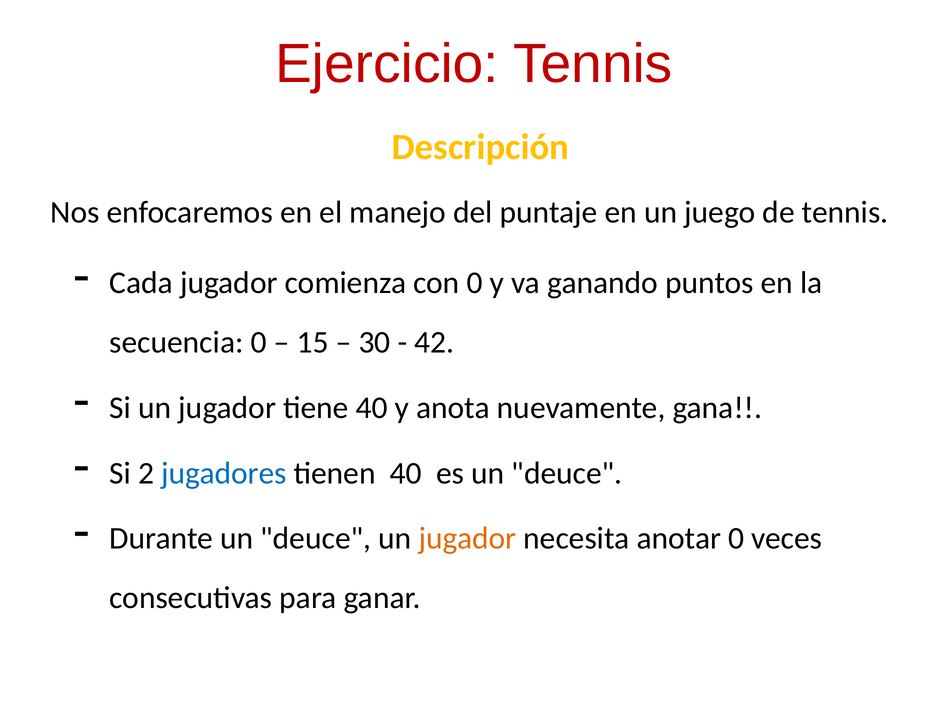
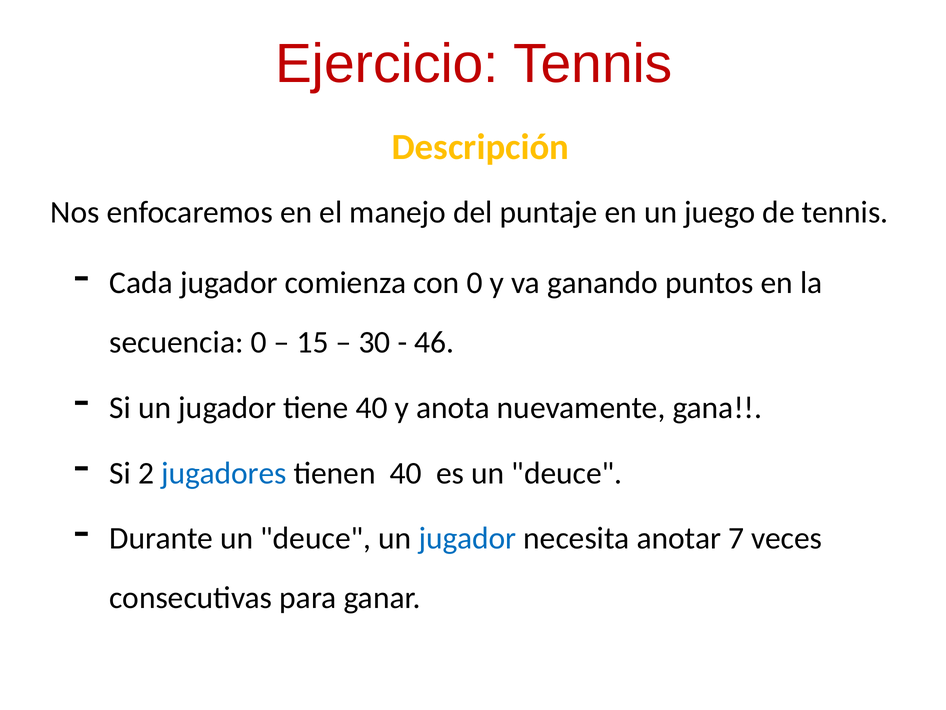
42: 42 -> 46 (434, 342)
jugador colour: orange -> blue (467, 538)
anotar 0: 0 -> 7 (736, 538)
